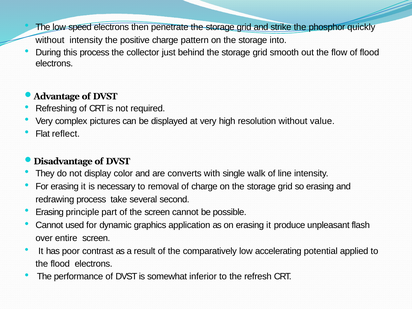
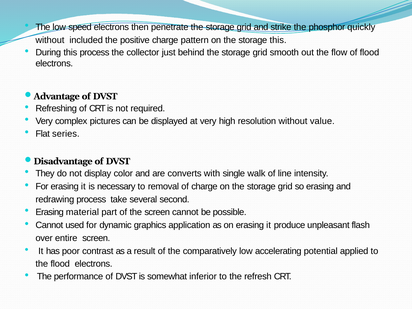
without intensity: intensity -> included (86, 40)
storage into: into -> this (278, 40)
reflect: reflect -> series (66, 134)
principle: principle -> material (82, 212)
